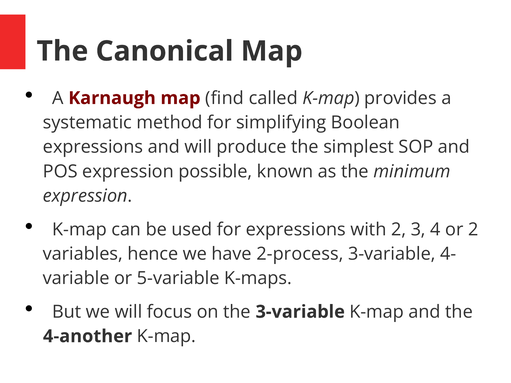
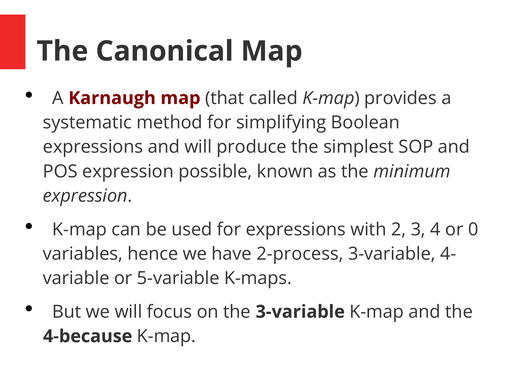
find: find -> that (225, 98)
or 2: 2 -> 0 (473, 230)
4-another: 4-another -> 4-because (88, 336)
